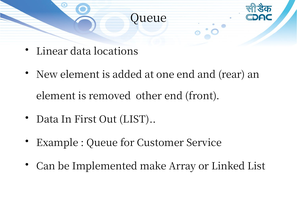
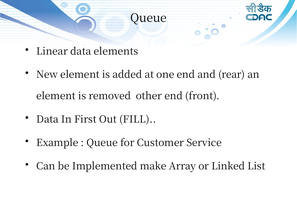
locations: locations -> elements (116, 51)
Out LIST: LIST -> FILL (138, 119)
